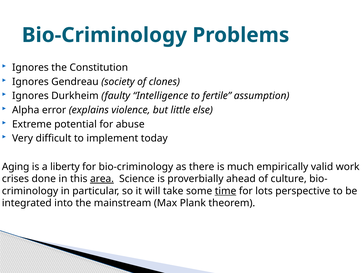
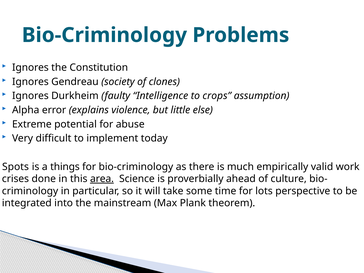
fertile: fertile -> crops (217, 96)
Aging: Aging -> Spots (16, 167)
liberty: liberty -> things (65, 167)
time underline: present -> none (226, 191)
